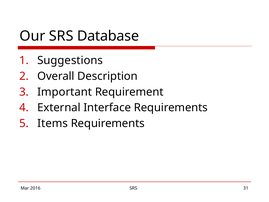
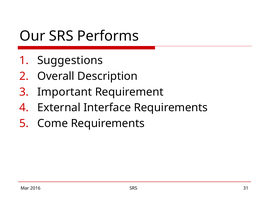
Database: Database -> Performs (108, 36)
Items: Items -> Come (53, 123)
